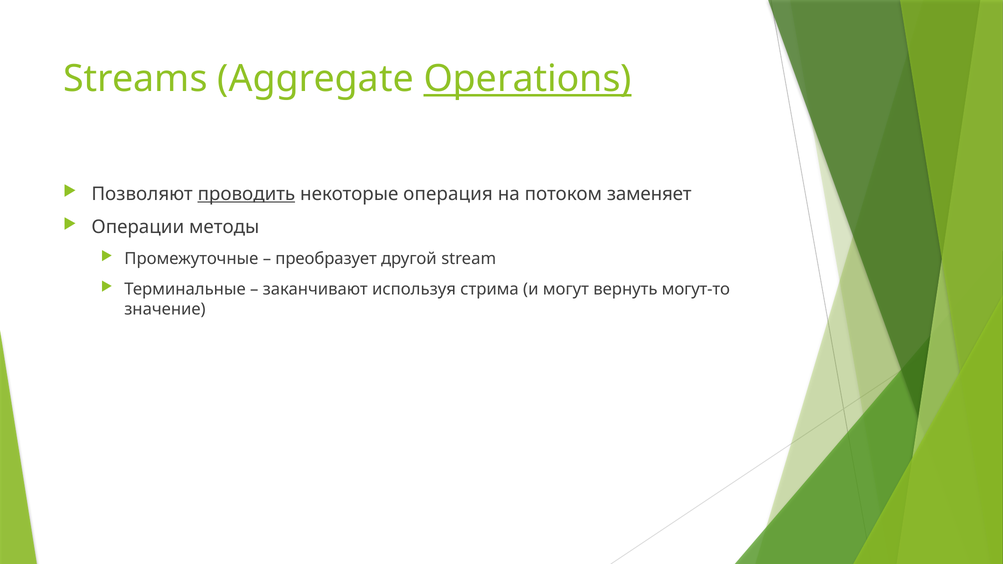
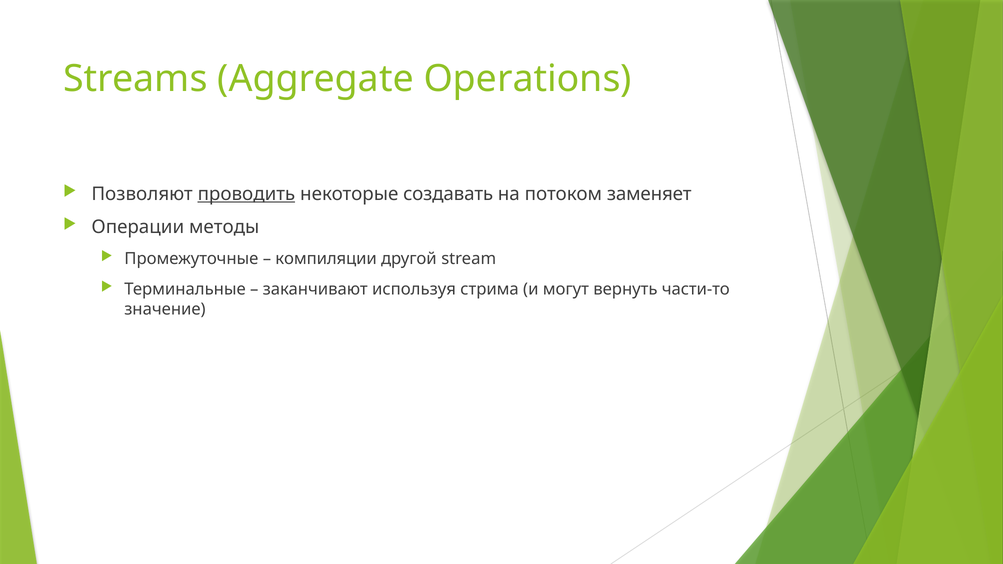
Operations underline: present -> none (528, 79)
операция: операция -> создавать (448, 194)
преобразует: преобразует -> компиляции (326, 259)
могут-то: могут-то -> части-то (696, 289)
